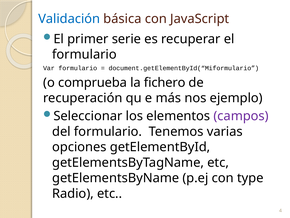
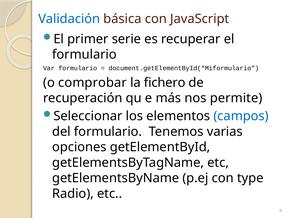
comprueba: comprueba -> comprobar (92, 82)
ejemplo: ejemplo -> permite (236, 98)
campos colour: purple -> blue (241, 116)
